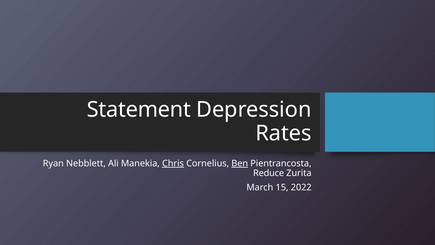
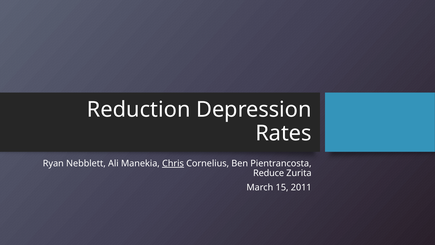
Statement: Statement -> Reduction (139, 110)
Ben underline: present -> none (240, 163)
2022: 2022 -> 2011 (301, 187)
